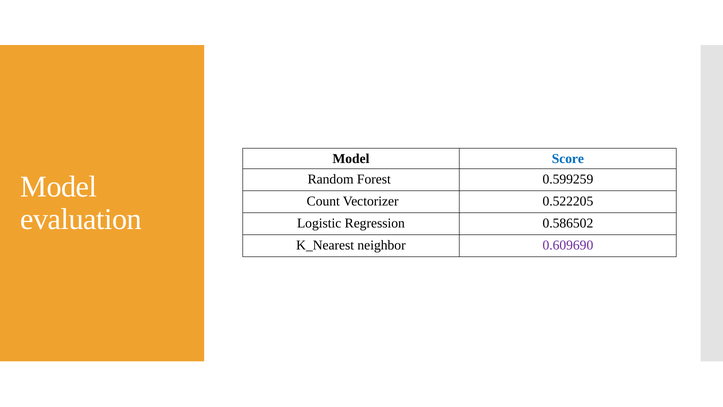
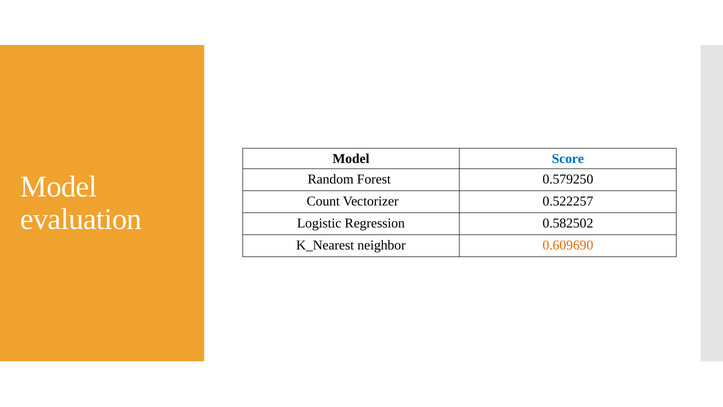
0.599259: 0.599259 -> 0.579250 (568, 179)
0.522205: 0.522205 -> 0.522257 (568, 201)
0.586502: 0.586502 -> 0.582502 (568, 223)
0.609690 colour: purple -> orange (568, 245)
